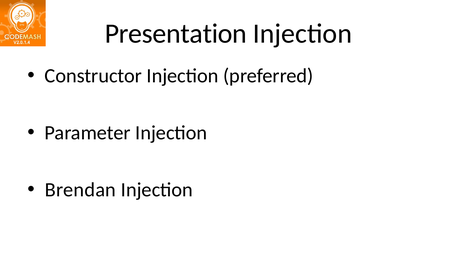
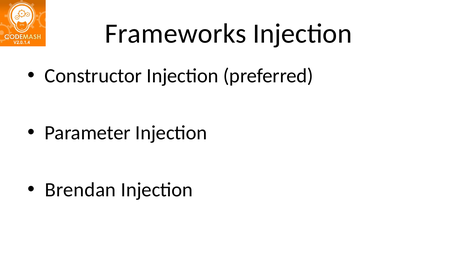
Presentation: Presentation -> Frameworks (176, 34)
